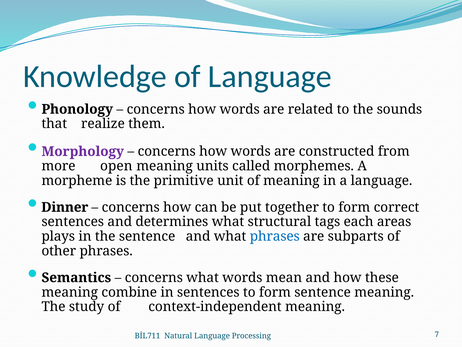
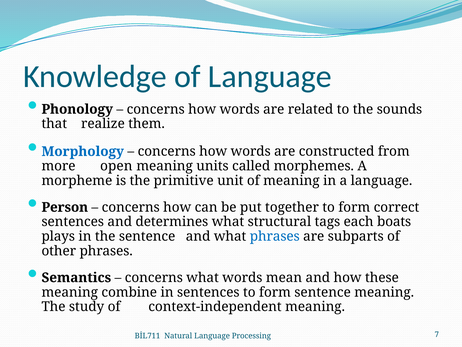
Morphology colour: purple -> blue (83, 151)
Dinner: Dinner -> Person (65, 207)
areas: areas -> boats (394, 222)
